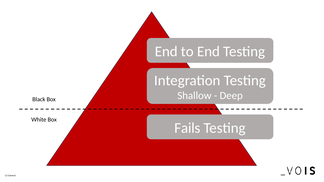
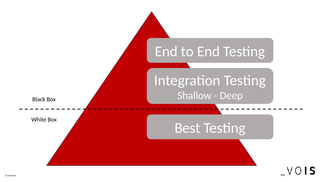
Fails: Fails -> Best (187, 128)
